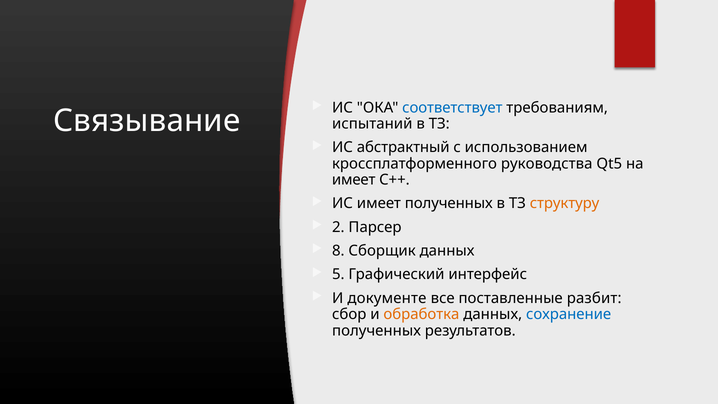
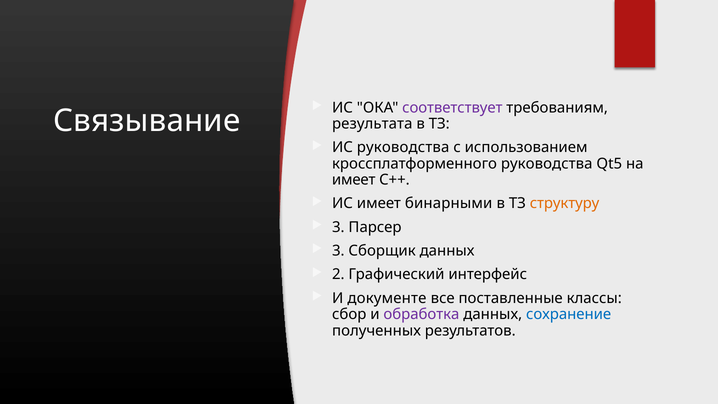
соответствует colour: blue -> purple (452, 108)
испытаний: испытаний -> результата (372, 124)
ИС абстрактный: абстрактный -> руководства (403, 147)
имеет полученных: полученных -> бинарными (449, 203)
2: 2 -> 3 (338, 227)
8: 8 -> 3 (338, 251)
5: 5 -> 2 (338, 274)
разбит: разбит -> классы (594, 298)
обработка colour: orange -> purple (421, 314)
